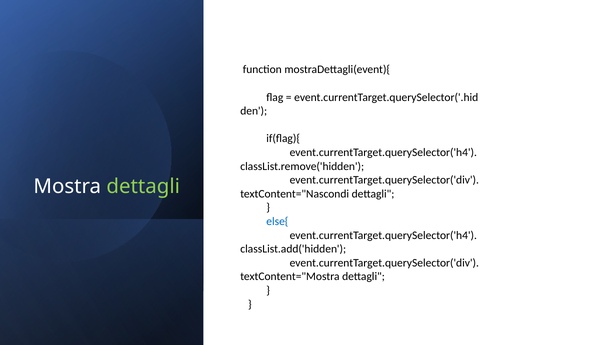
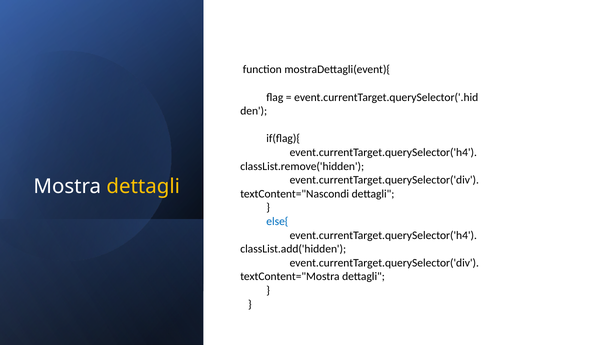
dettagli colour: light green -> yellow (143, 187)
